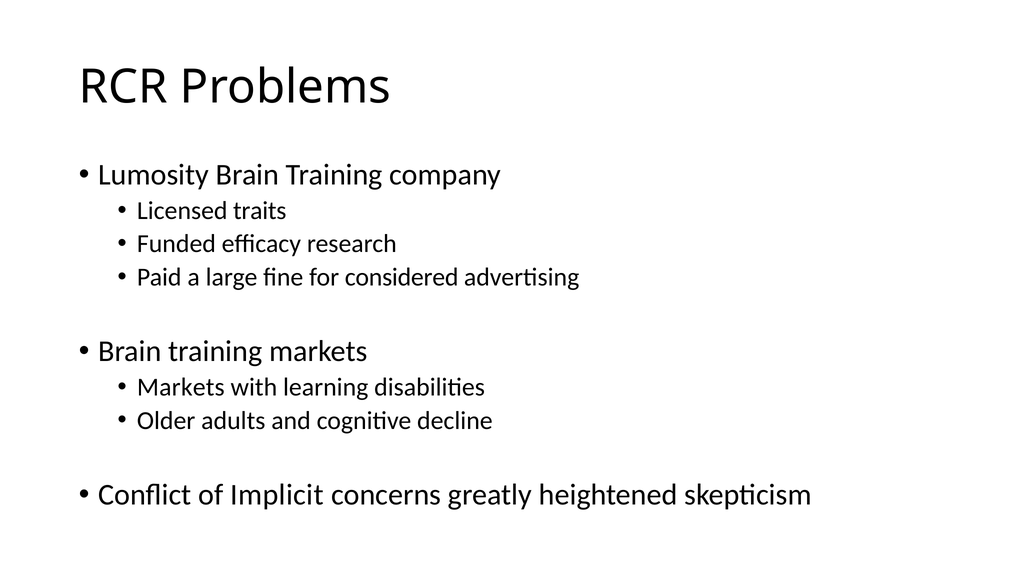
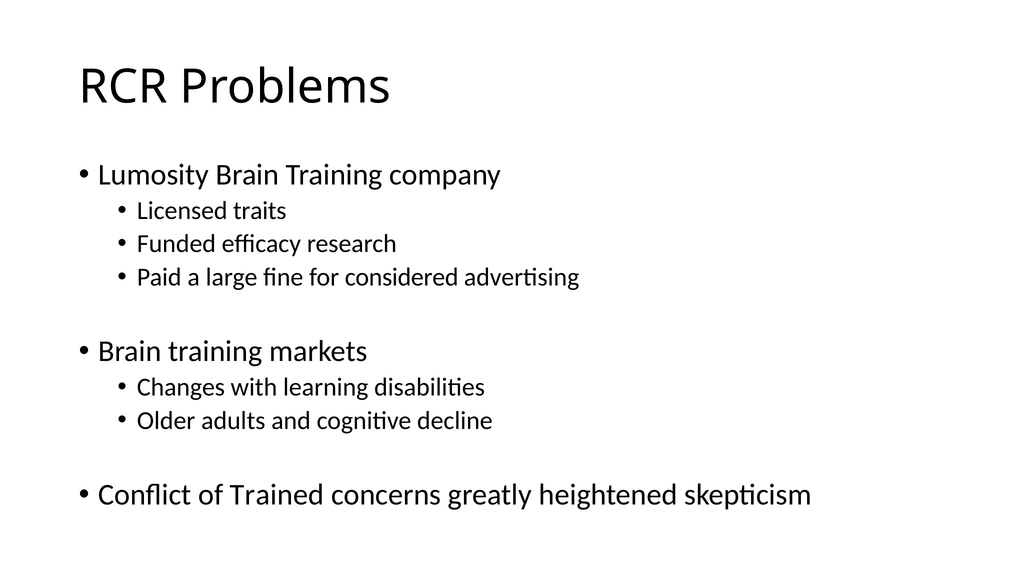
Markets: Markets -> Changes (181, 387)
Implicit: Implicit -> Trained (277, 494)
